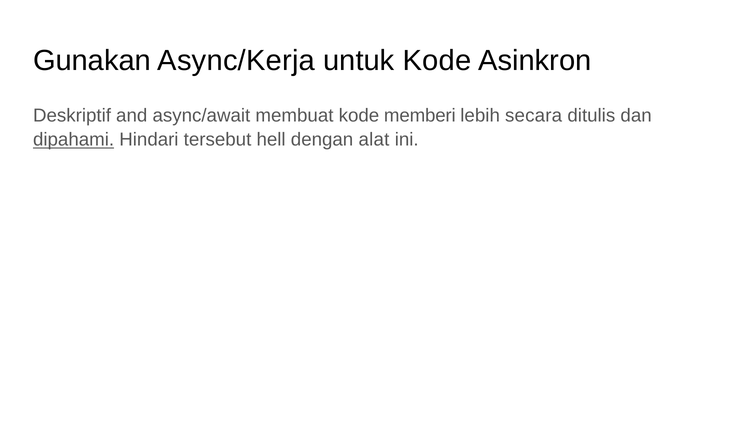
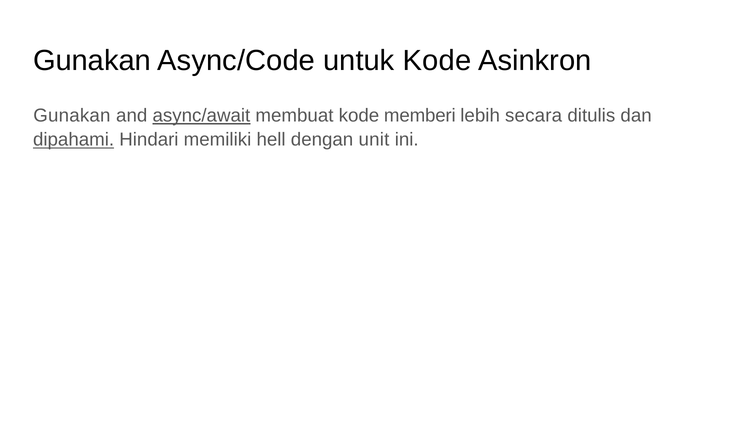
Async/Kerja: Async/Kerja -> Async/Code (236, 61)
Deskriptif: Deskriptif -> Gunakan (72, 116)
async/await underline: none -> present (201, 116)
tersebut: tersebut -> memiliki (218, 140)
alat: alat -> unit (374, 140)
